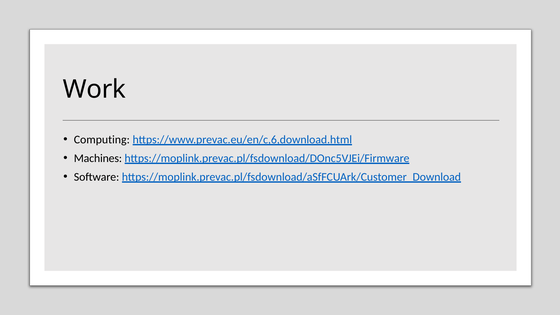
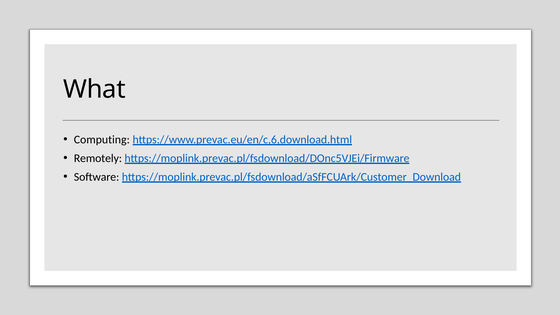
Work: Work -> What (94, 89)
Machines: Machines -> Remotely (98, 158)
